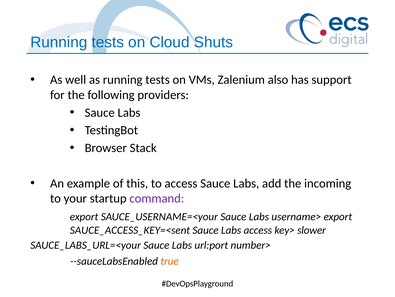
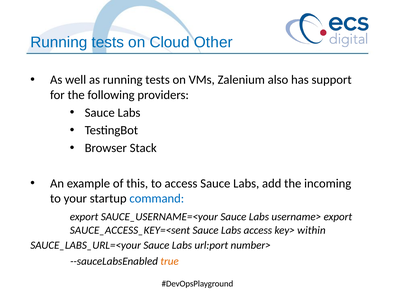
Shuts: Shuts -> Other (213, 42)
command colour: purple -> blue (157, 198)
slower: slower -> within (311, 230)
